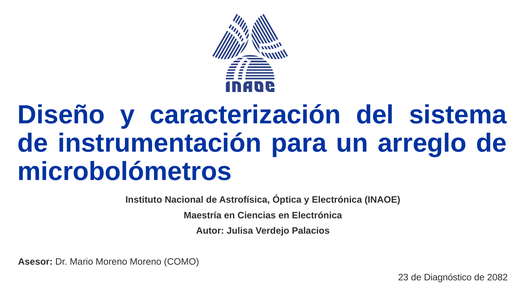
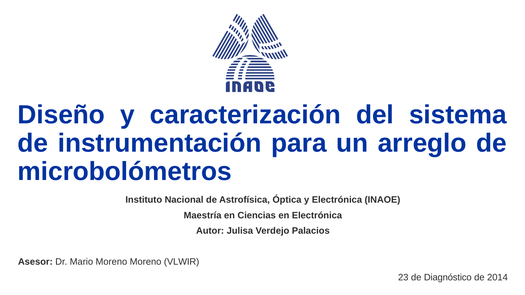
COMO: COMO -> VLWIR (182, 262)
2082: 2082 -> 2014 (497, 278)
